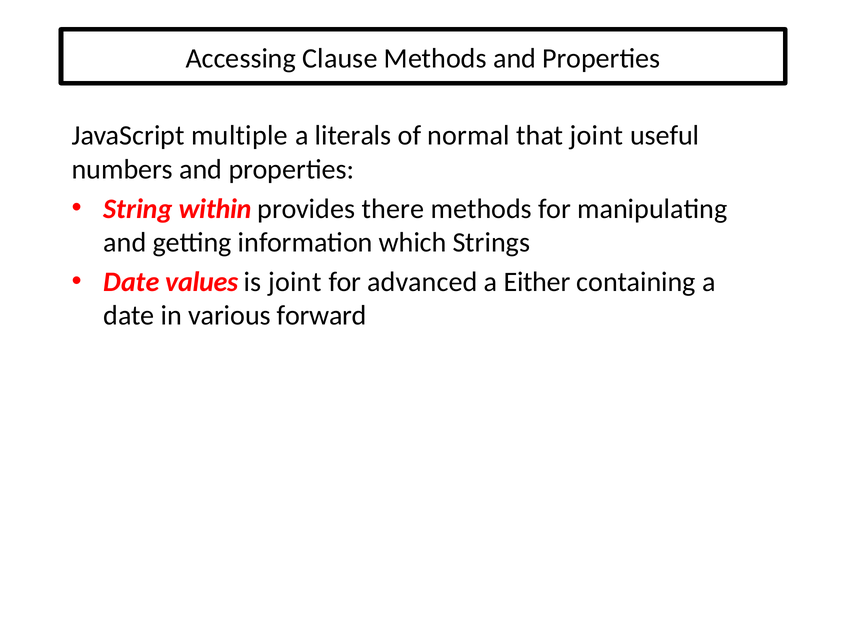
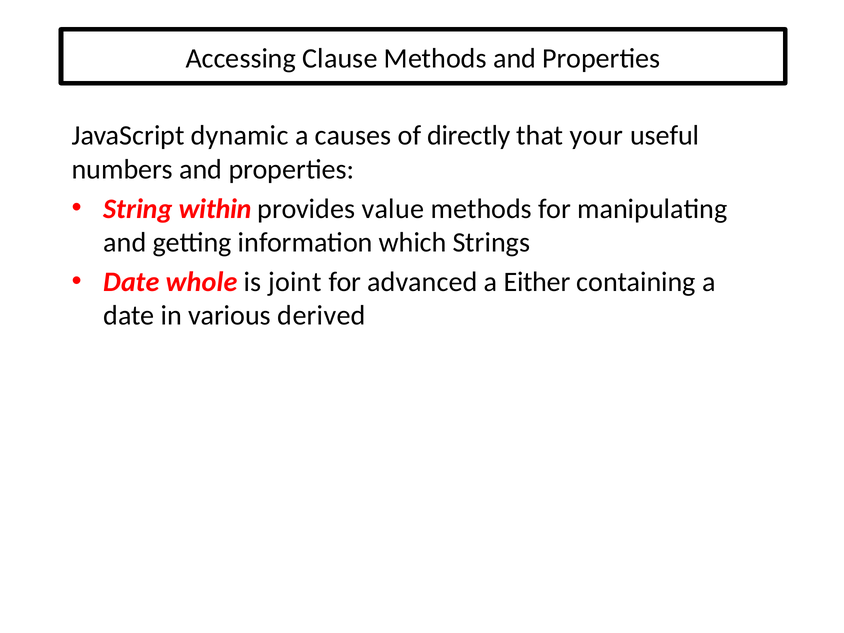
multiple: multiple -> dynamic (240, 136)
literals: literals -> causes (353, 136)
normal: normal -> directly (469, 136)
that joint: joint -> your (596, 136)
there: there -> value (393, 209)
values: values -> whole (202, 282)
forward: forward -> derived (322, 316)
